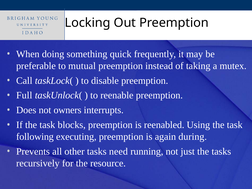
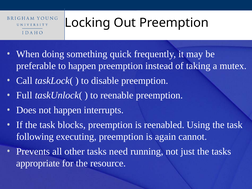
to mutual: mutual -> happen (82, 66)
not owners: owners -> happen (68, 110)
during: during -> cannot (193, 137)
recursively: recursively -> appropriate (38, 163)
